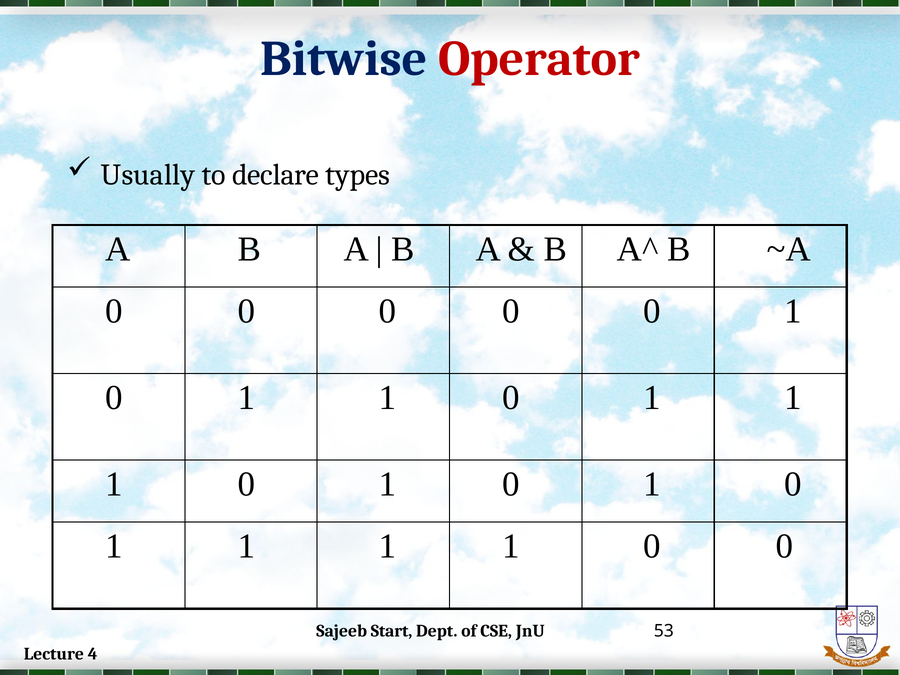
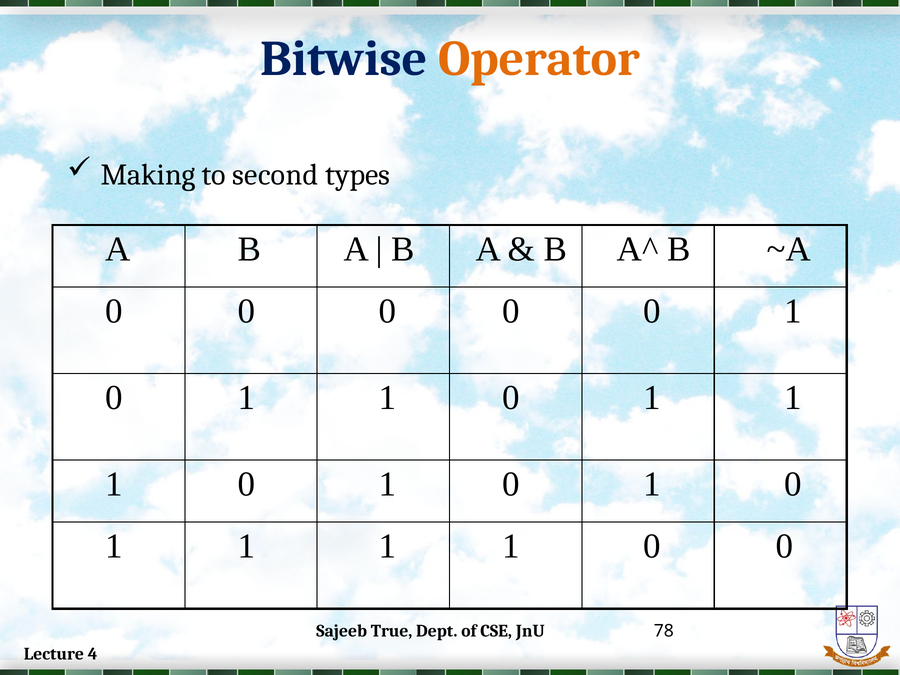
Operator colour: red -> orange (539, 59)
Usually: Usually -> Making (148, 175)
declare: declare -> second (275, 175)
Start: Start -> True (392, 631)
53: 53 -> 78 (664, 631)
